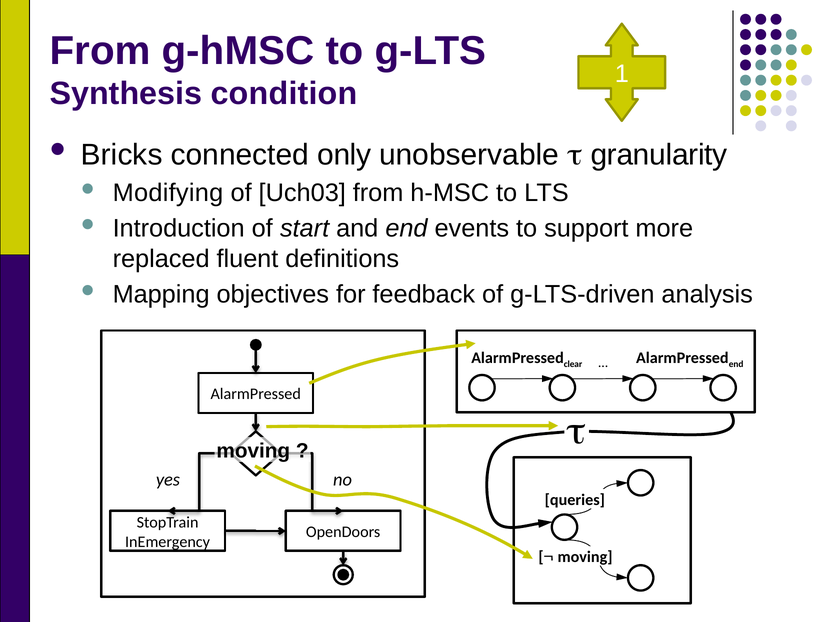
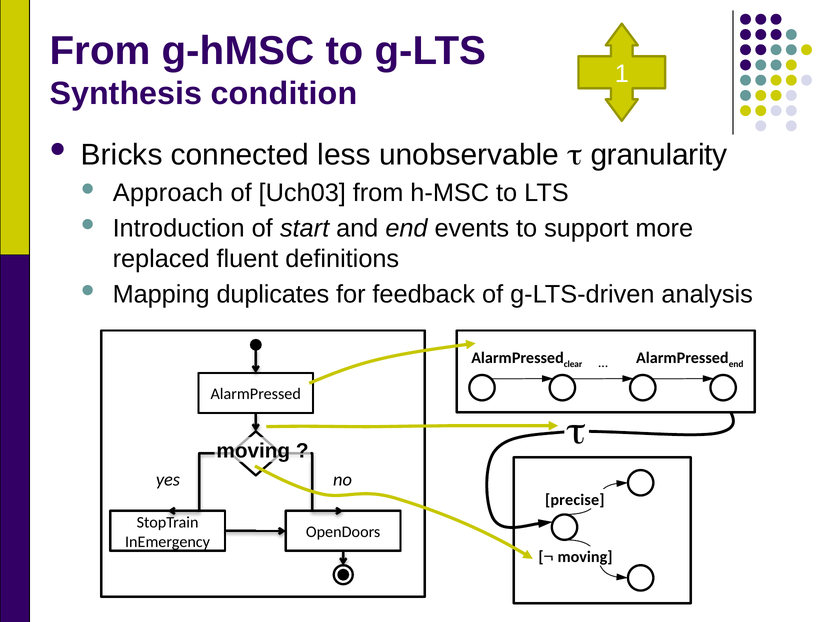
only: only -> less (344, 155)
Modifying: Modifying -> Approach (168, 193)
objectives: objectives -> duplicates (273, 295)
queries: queries -> precise (575, 500)
